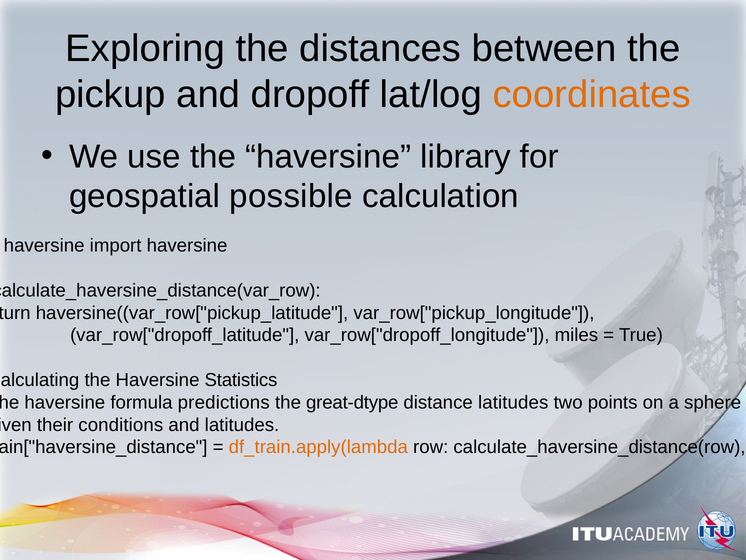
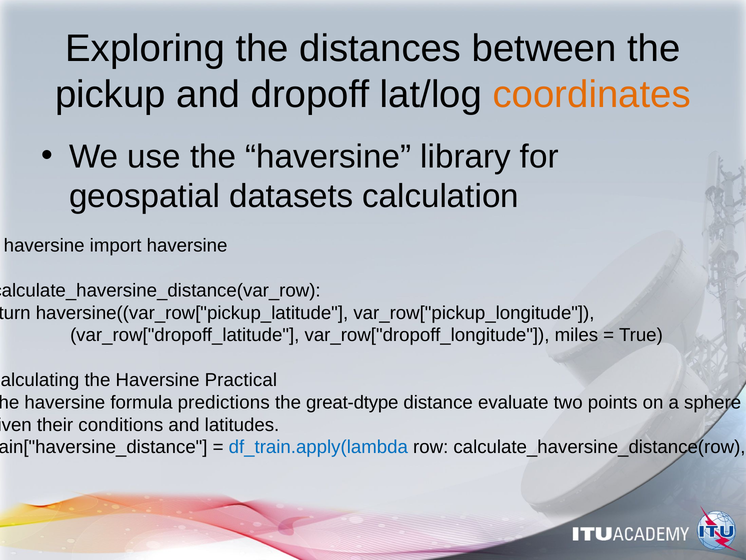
possible: possible -> datasets (291, 196)
Statistics: Statistics -> Practical (241, 380)
distance latitudes: latitudes -> evaluate (513, 402)
df_train.apply(lambda colour: orange -> blue (318, 447)
